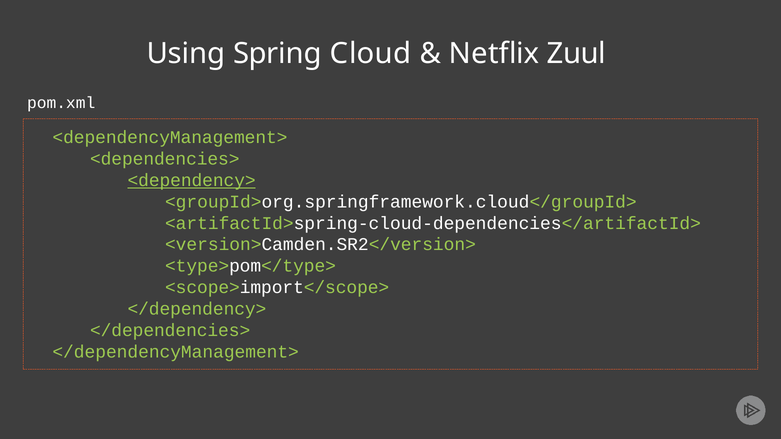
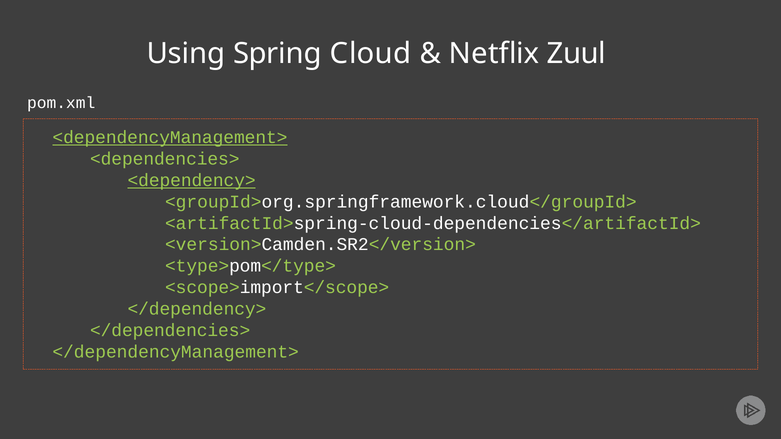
<dependencyManagement> underline: none -> present (170, 137)
